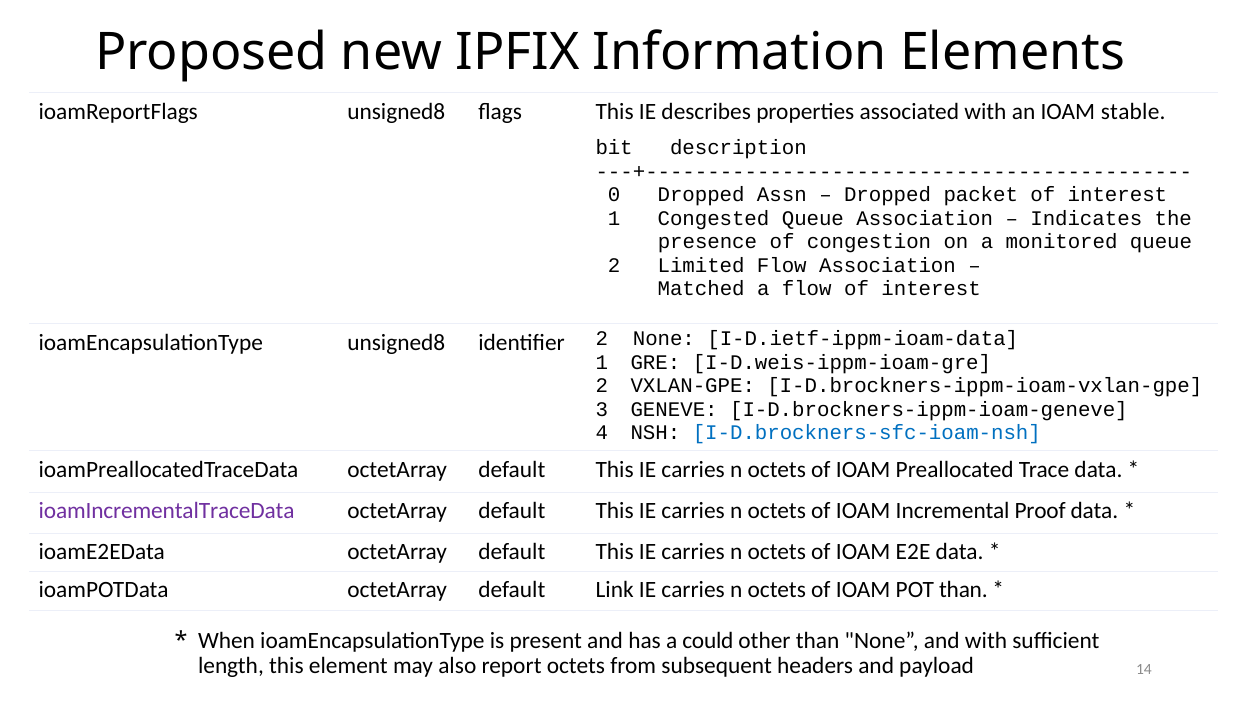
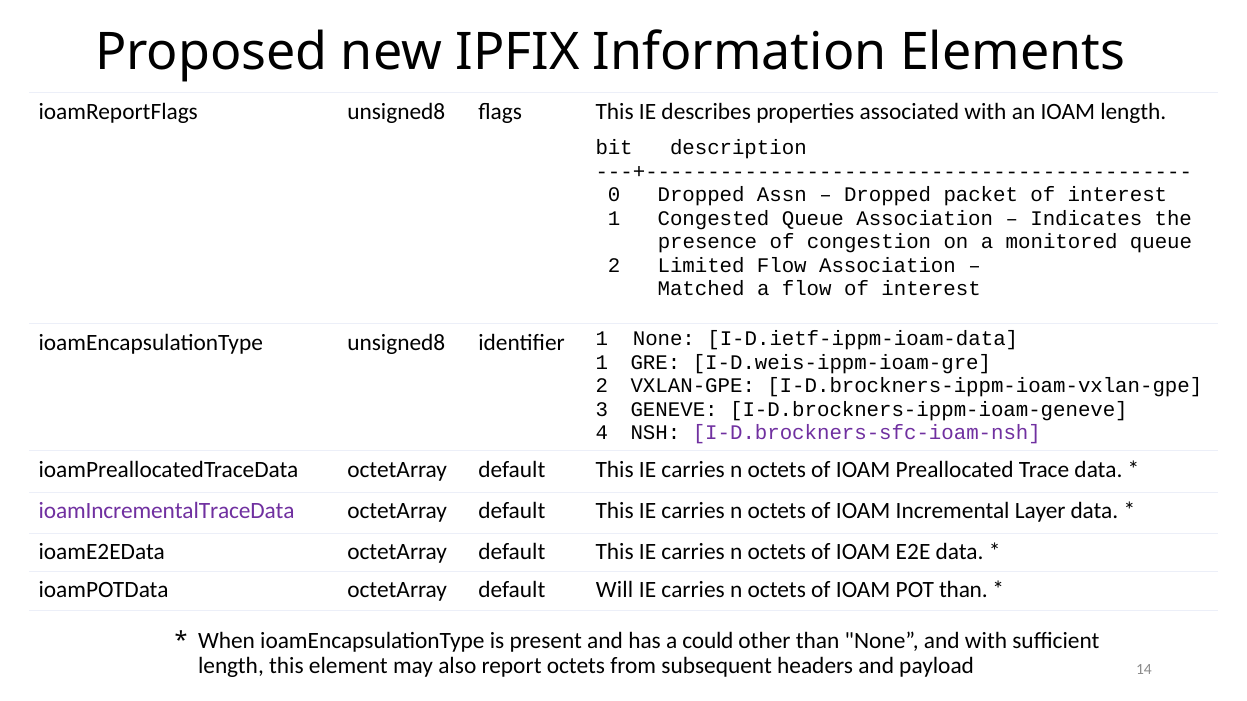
IOAM stable: stable -> length (1133, 112)
identifier 2: 2 -> 1 (602, 339)
I-D.brockners-sfc-ioam-nsh colour: blue -> purple (867, 433)
Proof: Proof -> Layer (1040, 512)
Link: Link -> Will (615, 591)
